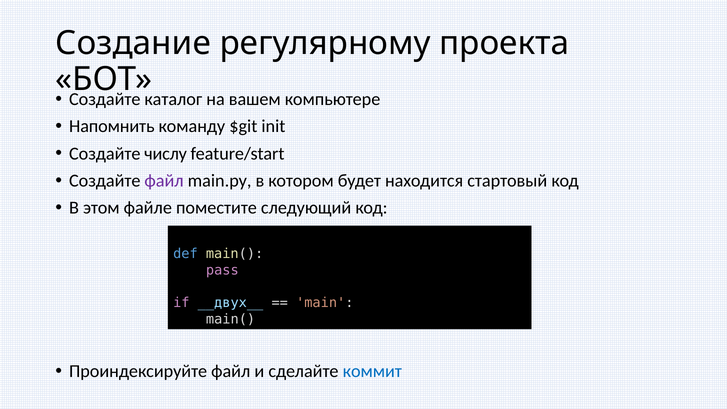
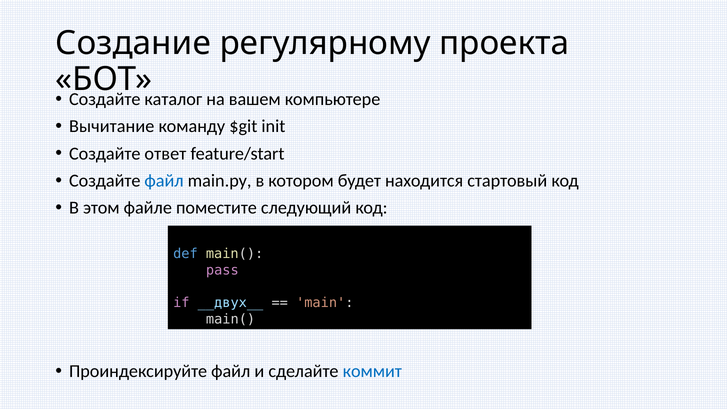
Напомнить: Напомнить -> Вычитание (112, 126)
числу: числу -> ответ (165, 153)
файл colour: purple -> blue (164, 181)
